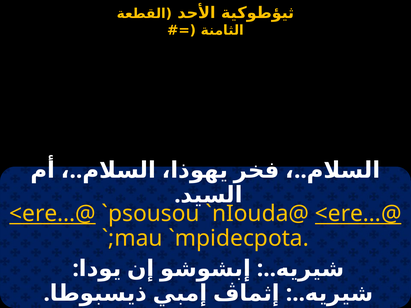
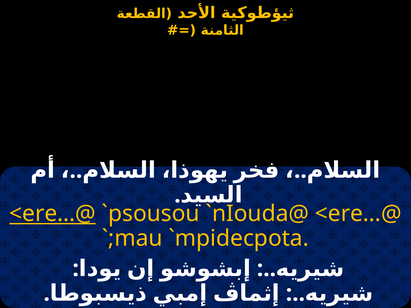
<ere...@ underline: present -> none (358, 214)
